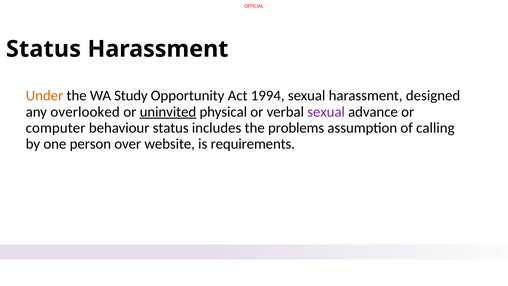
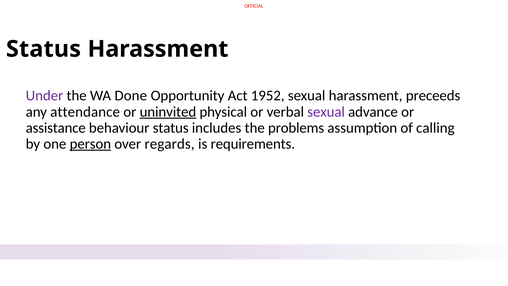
Under colour: orange -> purple (44, 96)
Study: Study -> Done (131, 96)
1994: 1994 -> 1952 (268, 96)
designed: designed -> preceeds (433, 96)
overlooked: overlooked -> attendance (85, 112)
computer: computer -> assistance (56, 128)
person underline: none -> present (90, 144)
website: website -> regards (170, 144)
